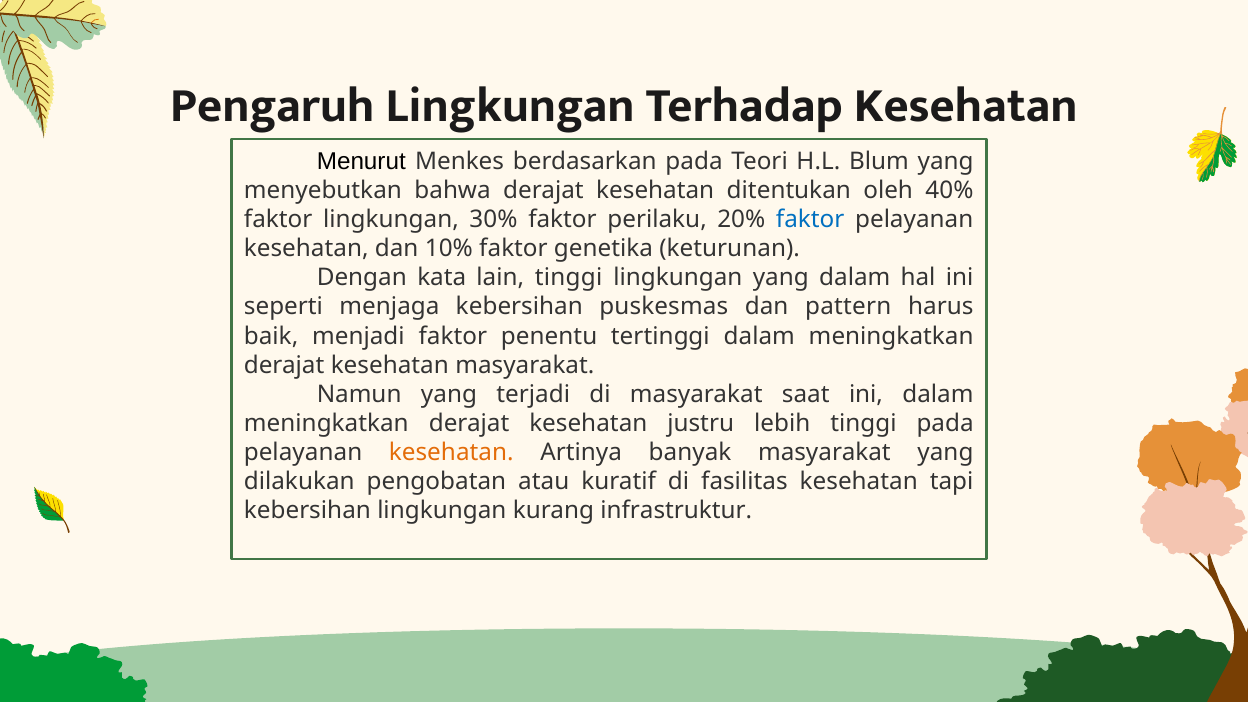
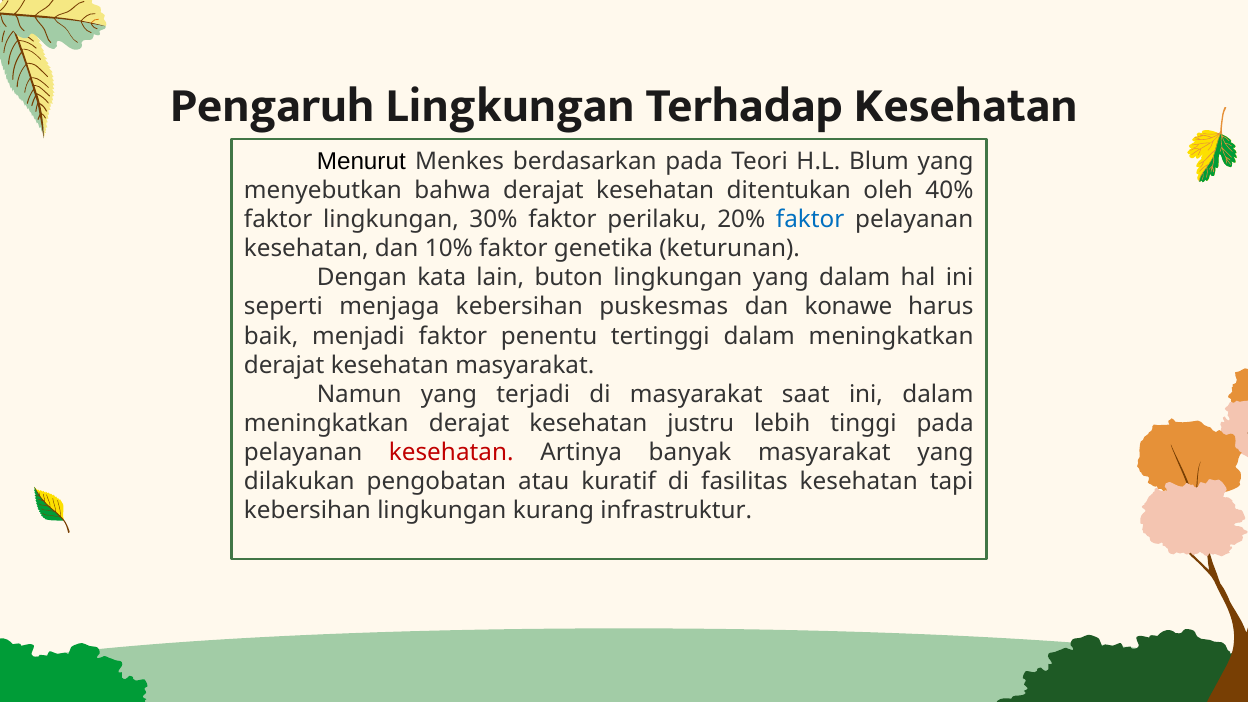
lain tinggi: tinggi -> buton (569, 278)
pattern: pattern -> konawe (848, 307)
kesehatan colour: orange -> red (451, 453)
